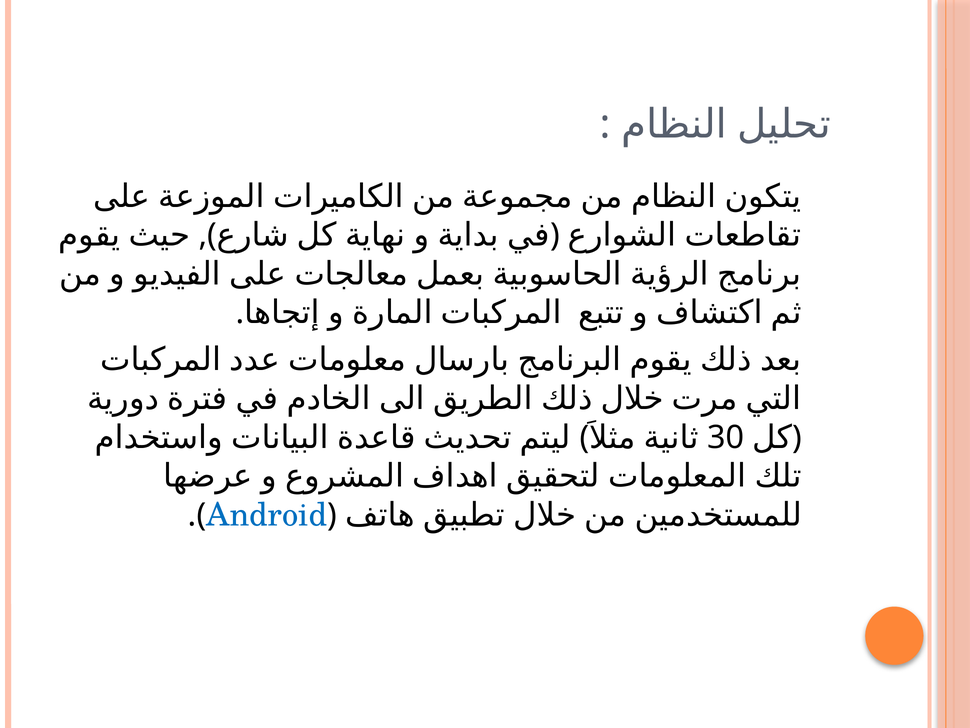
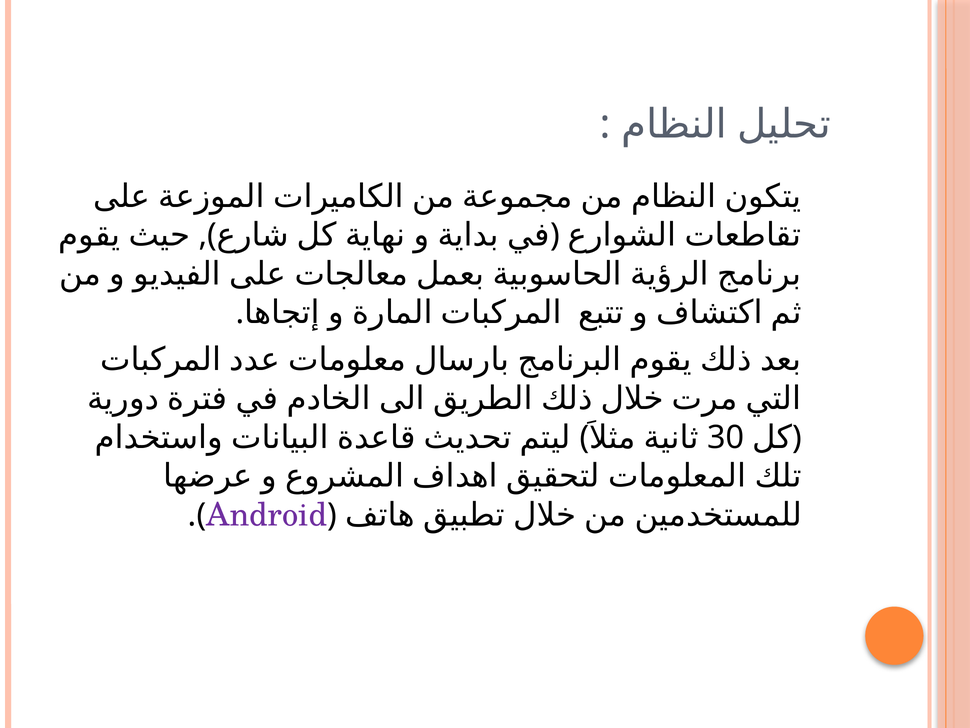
Android colour: blue -> purple (267, 515)
